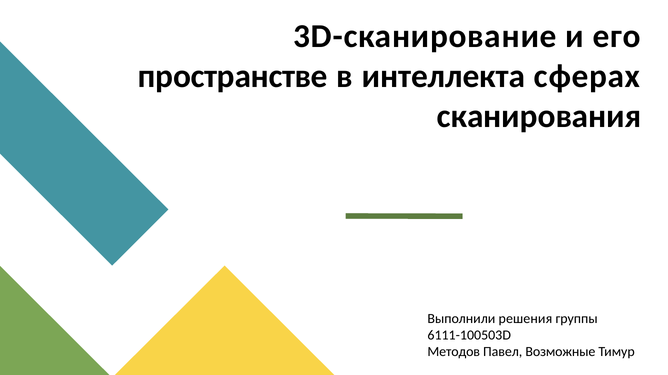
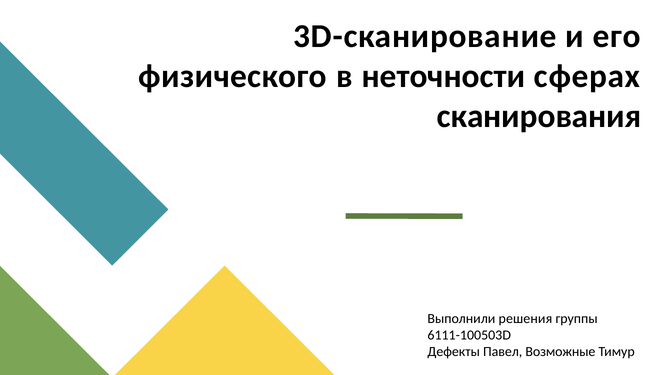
пространстве: пространстве -> физического (233, 76)
интеллекта: интеллекта -> неточности (443, 76)
Методов: Методов -> Дефекты (454, 353)
